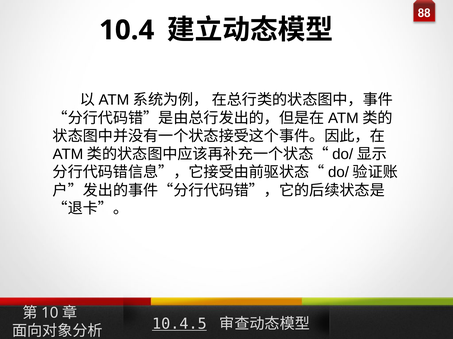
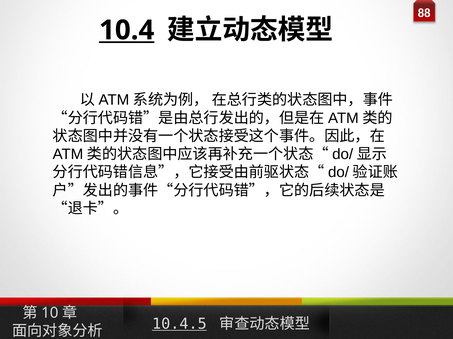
10.4 underline: none -> present (127, 30)
